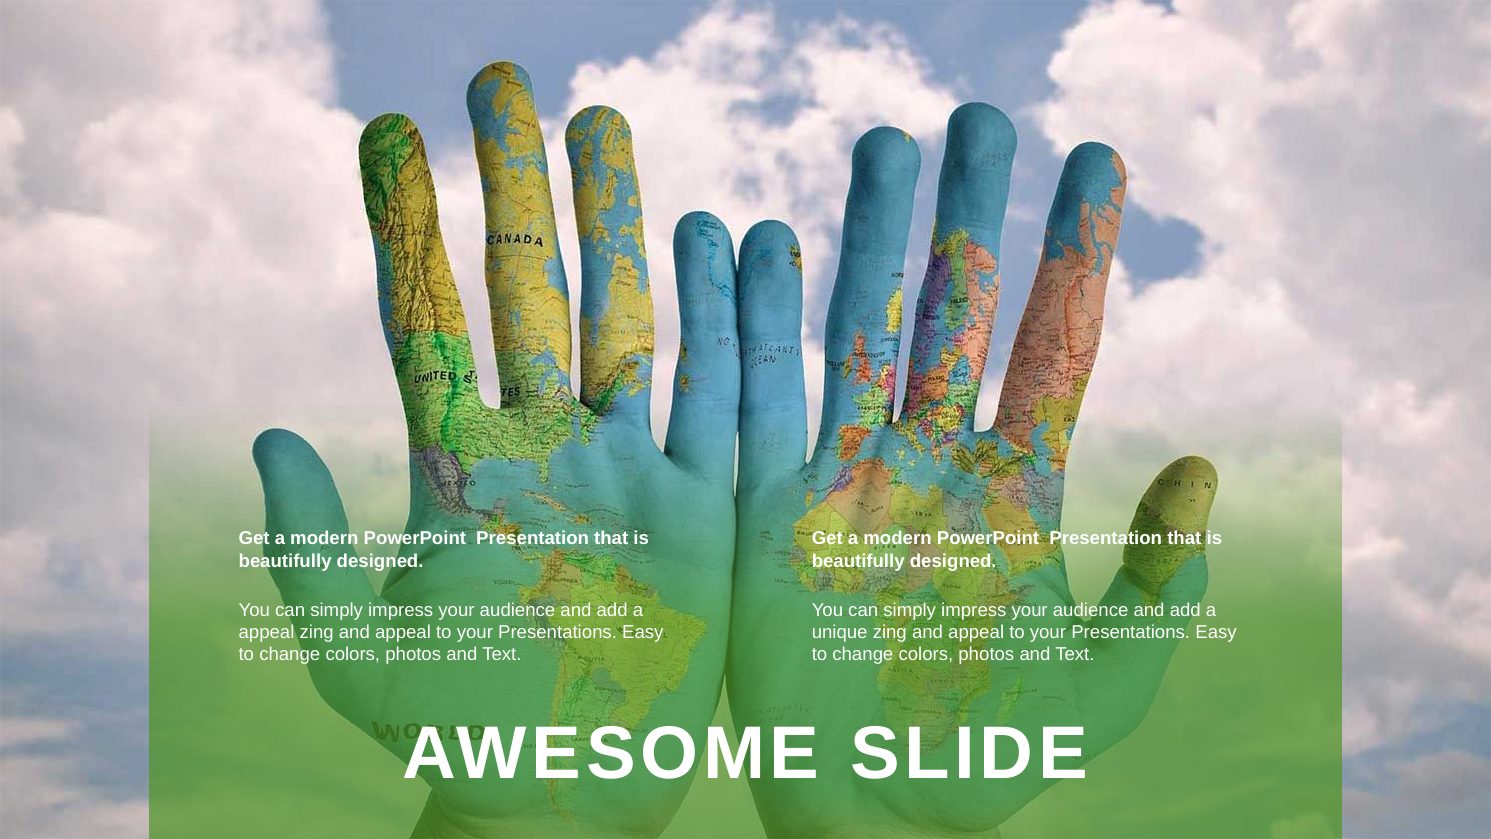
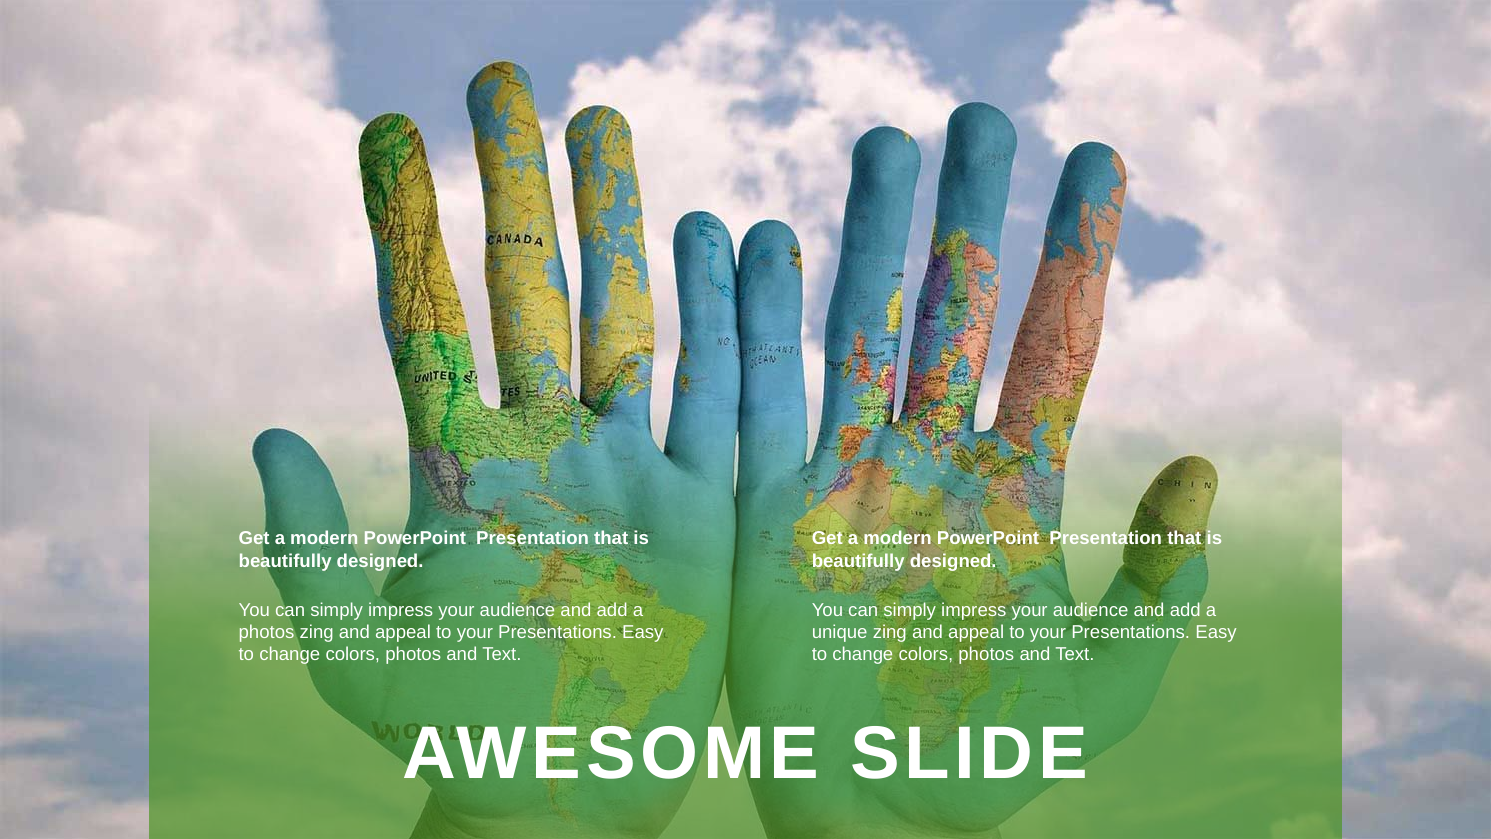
appeal: appeal -> photos (267, 632)
